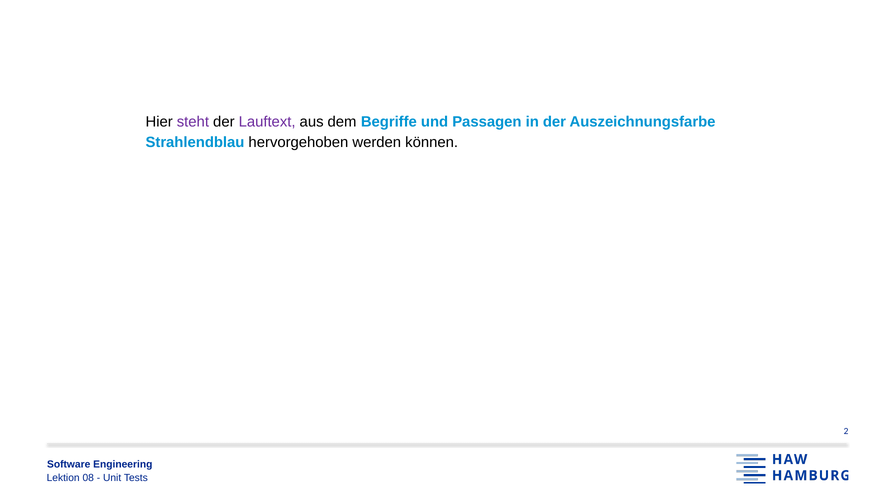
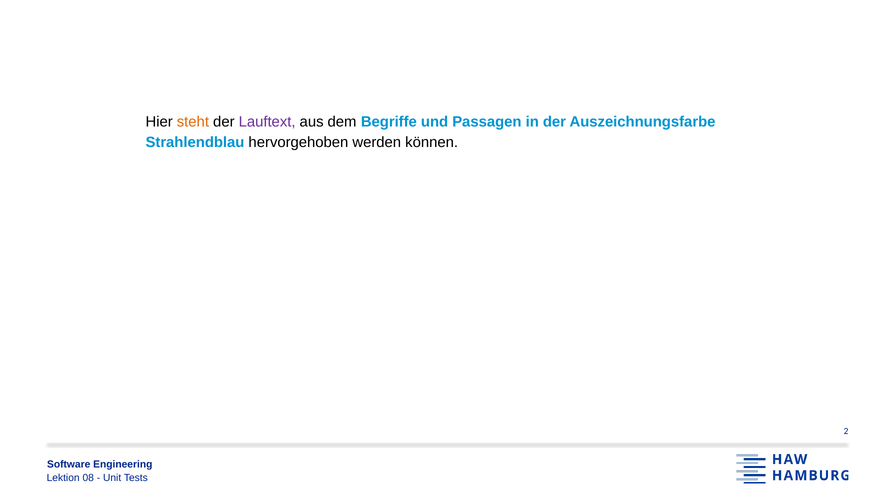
steht colour: purple -> orange (193, 122)
